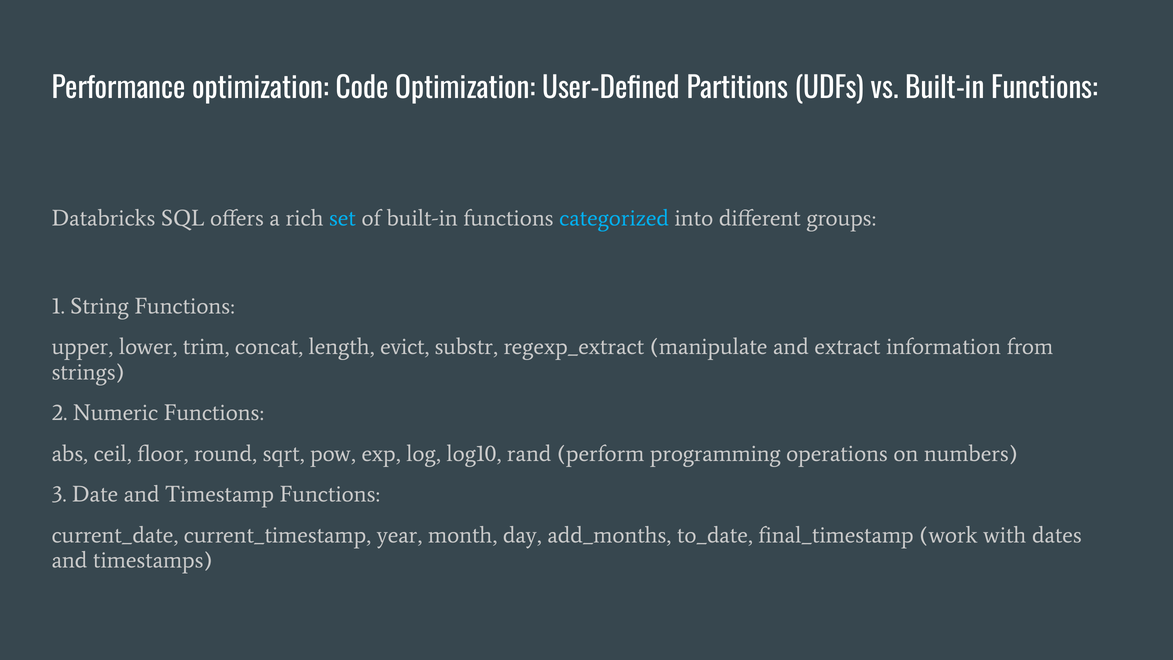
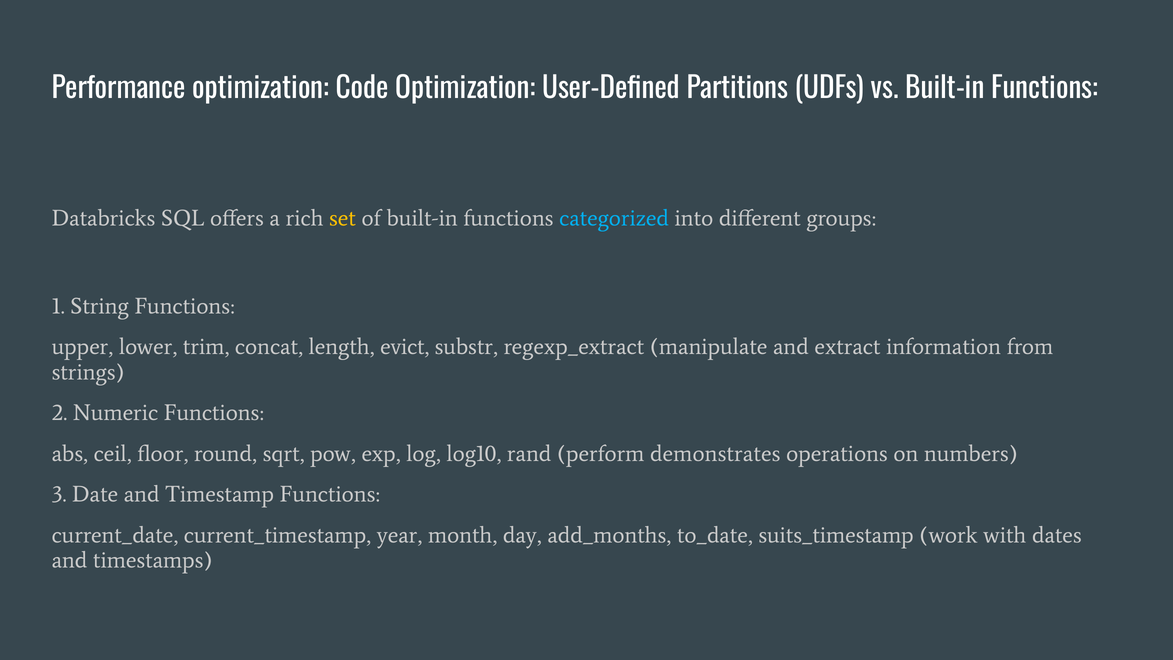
set colour: light blue -> yellow (342, 218)
programming: programming -> demonstrates (715, 453)
final_timestamp: final_timestamp -> suits_timestamp (836, 535)
